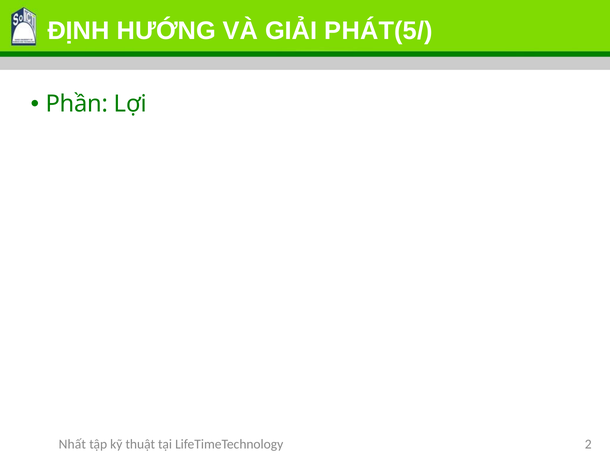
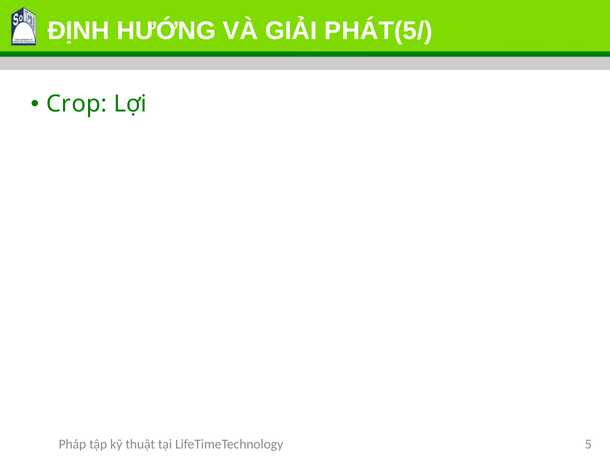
Phần: Phần -> Crop (77, 104)
Nhất: Nhất -> Pháp (72, 444)
2: 2 -> 5 (588, 444)
